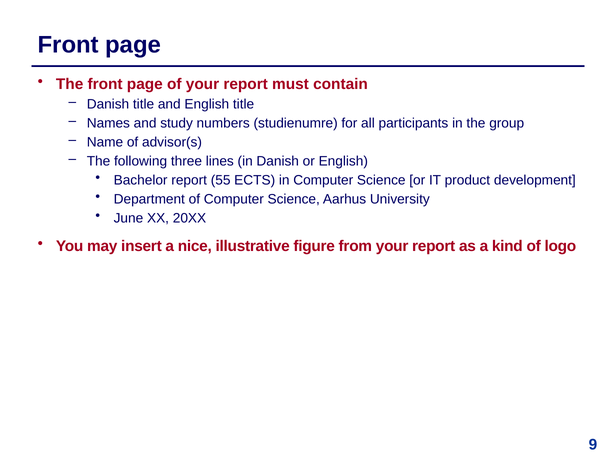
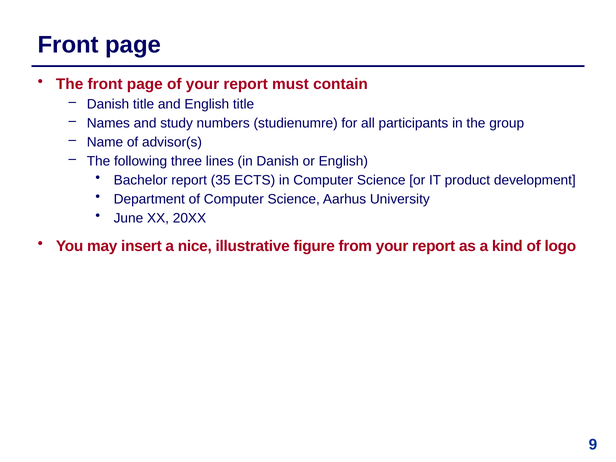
55: 55 -> 35 (221, 180)
